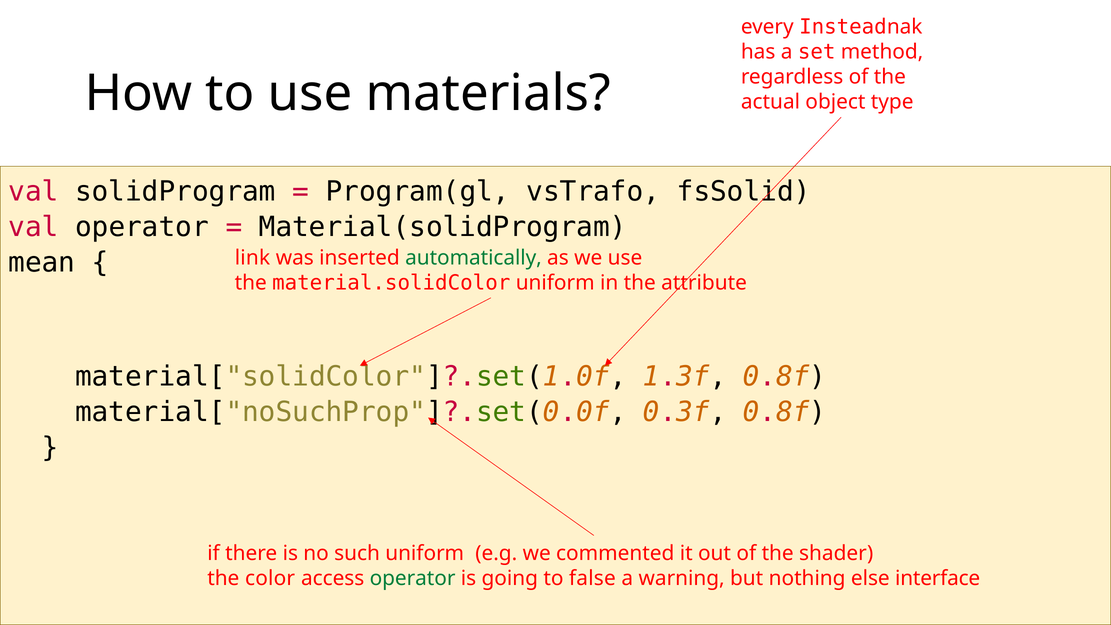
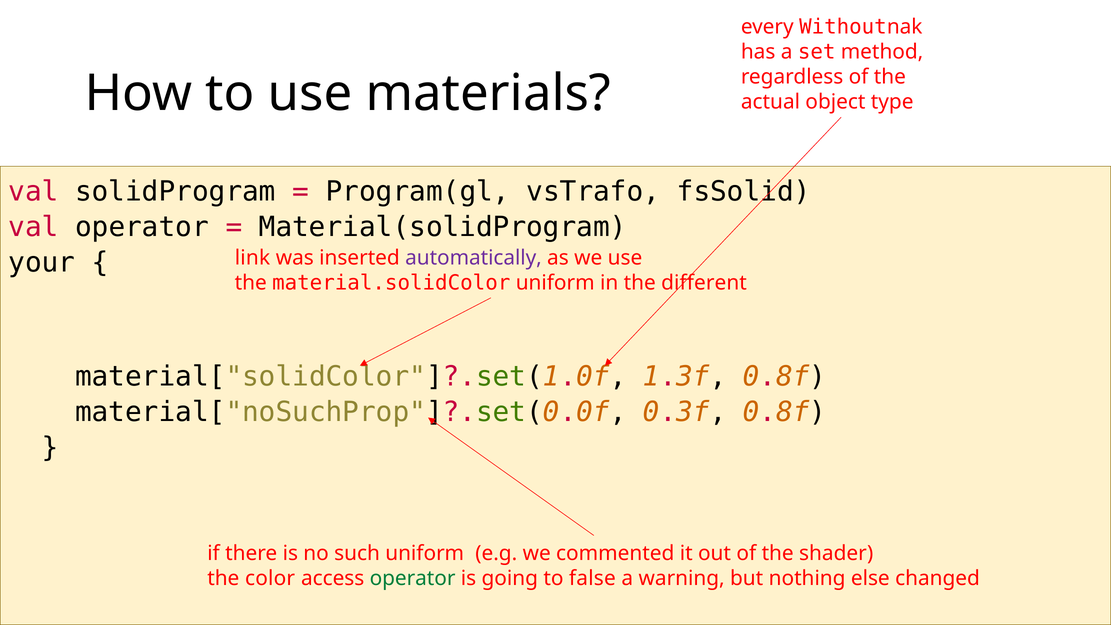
Instead: Instead -> Without (843, 27)
mean: mean -> your (42, 263)
automatically colour: green -> purple (474, 258)
attribute: attribute -> different (704, 283)
interface: interface -> changed (938, 578)
